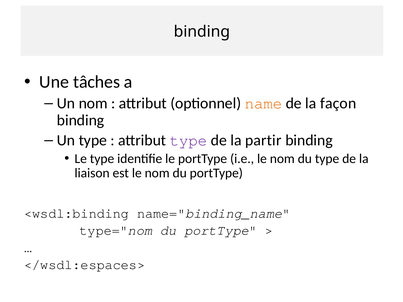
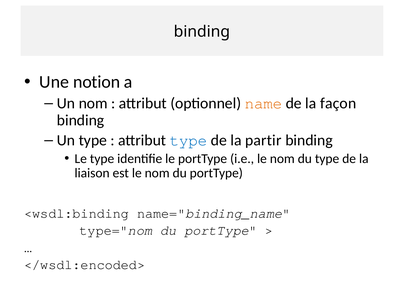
tâches: tâches -> notion (97, 82)
type colour: purple -> blue (189, 140)
</wsdl:espaces>: </wsdl:espaces> -> </wsdl:encoded> (85, 265)
